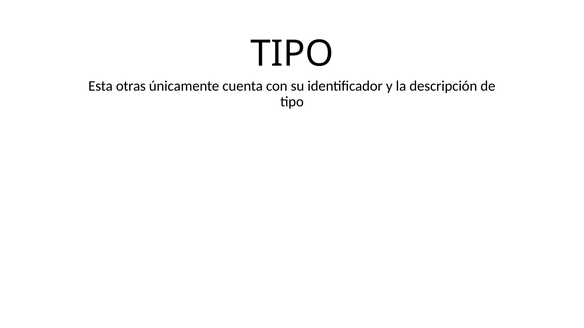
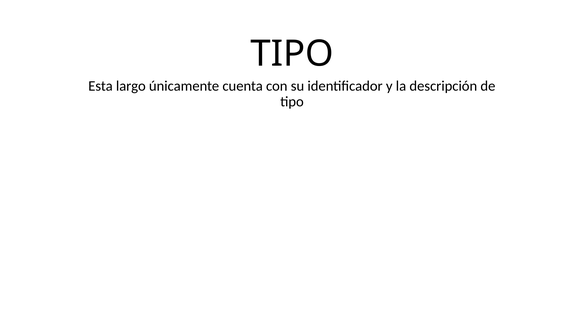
otras: otras -> largo (131, 86)
